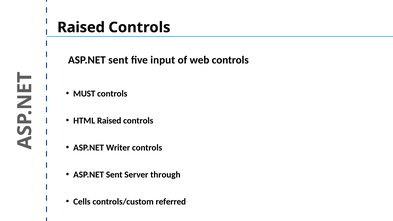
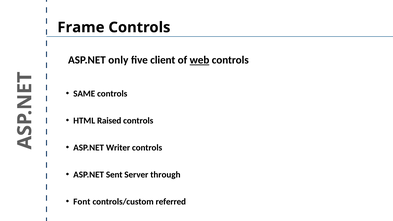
Raised: Raised -> Frame (81, 27)
sent: sent -> only (118, 60)
input: input -> client (163, 60)
web underline: none -> present (199, 60)
MUST: MUST -> SAME (84, 94)
Cells: Cells -> Font (82, 202)
